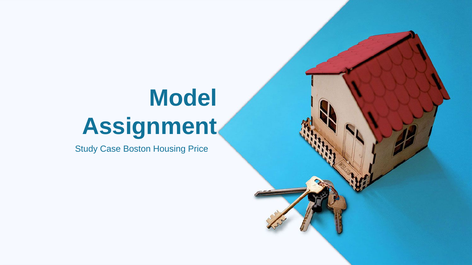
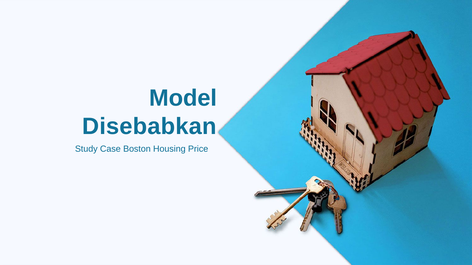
Assignment: Assignment -> Disebabkan (149, 127)
